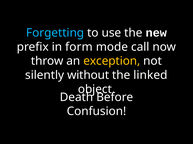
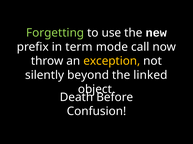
Forgetting colour: light blue -> light green (55, 33)
form: form -> term (79, 47)
without: without -> beyond (88, 75)
